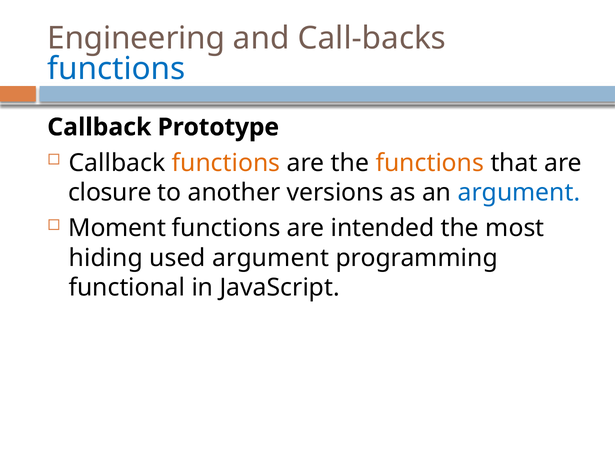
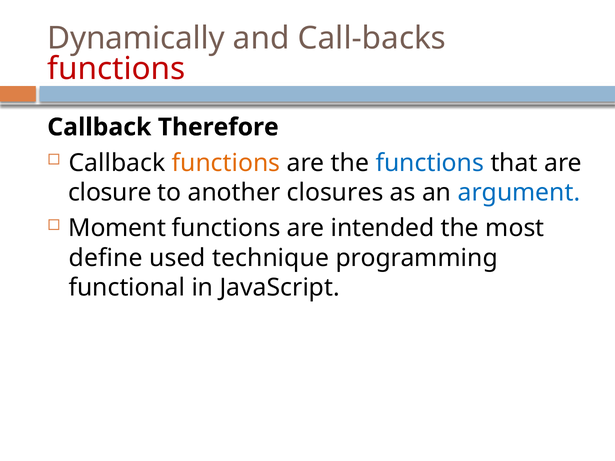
Engineering: Engineering -> Dynamically (136, 38)
functions colour: blue -> red (116, 69)
Prototype: Prototype -> Therefore (218, 127)
functions colour: orange -> blue (430, 163)
versions: versions -> closures (335, 193)
hiding: hiding -> define (106, 258)
used argument: argument -> technique (271, 258)
